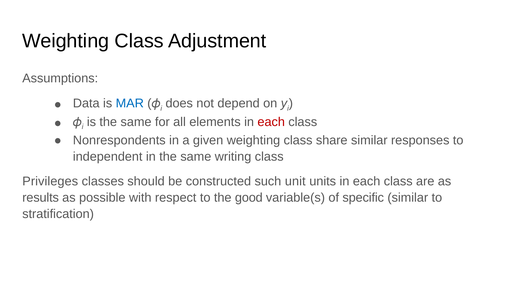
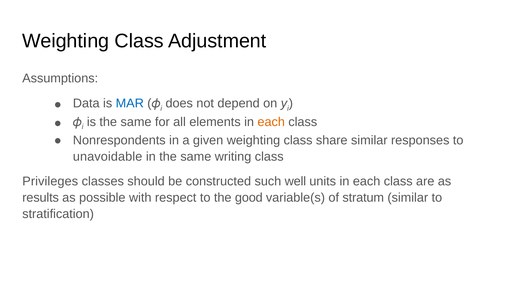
each colour: red -> orange (271, 122)
independent: independent -> unavoidable (108, 156)
unit: unit -> well (295, 181)
specific: specific -> stratum (363, 197)
